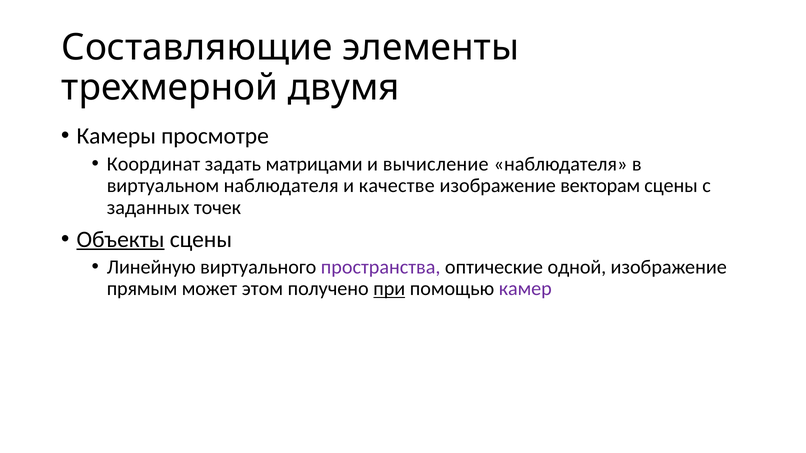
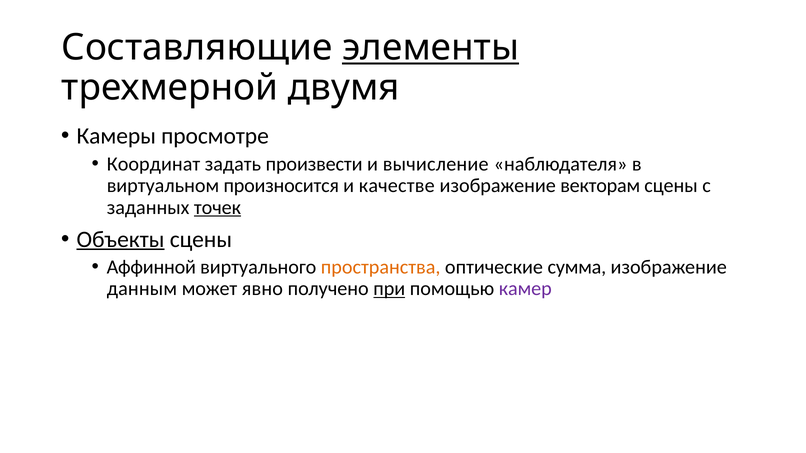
элементы underline: none -> present (431, 48)
матрицами: матрицами -> произвести (314, 164)
виртуальном наблюдателя: наблюдателя -> произносится (281, 186)
точек underline: none -> present (217, 208)
Линейную: Линейную -> Аффинной (151, 267)
пространства colour: purple -> orange (381, 267)
одной: одной -> сумма (577, 267)
прямым: прямым -> данным (142, 289)
этом: этом -> явно (262, 289)
